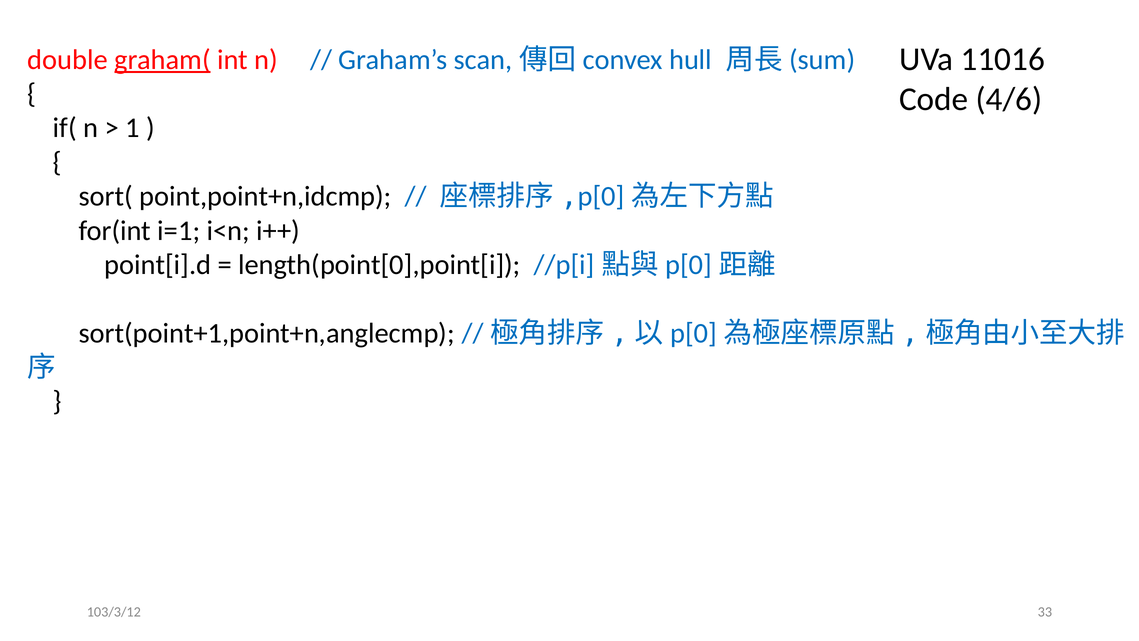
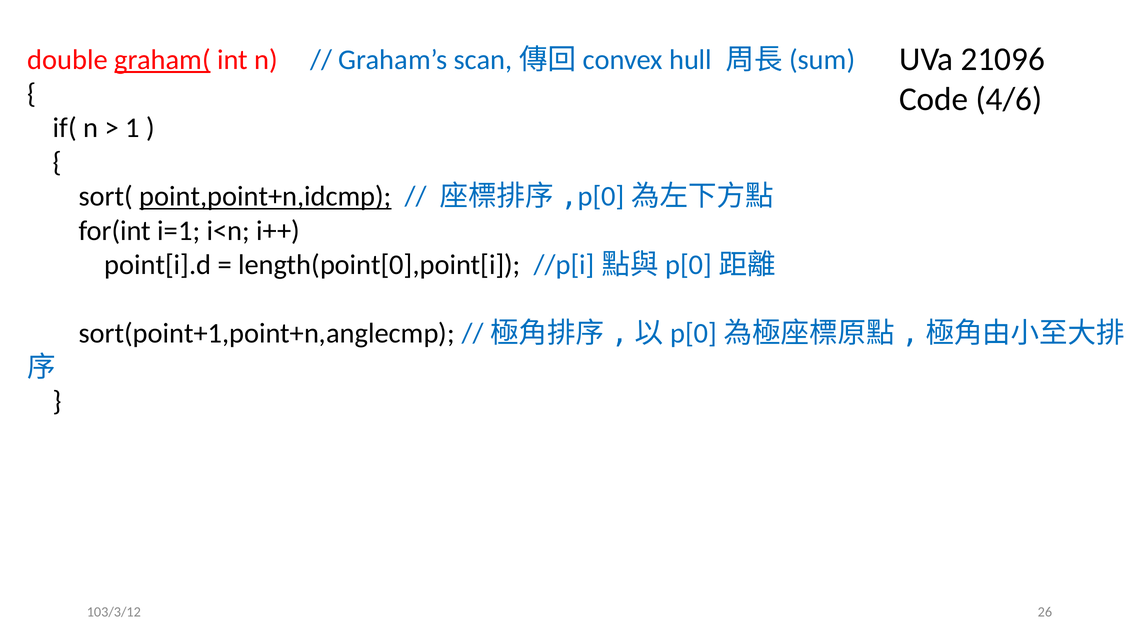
11016: 11016 -> 21096 (1003, 59)
point,point+n,idcmp underline: none -> present (265, 196)
33: 33 -> 26 (1045, 612)
